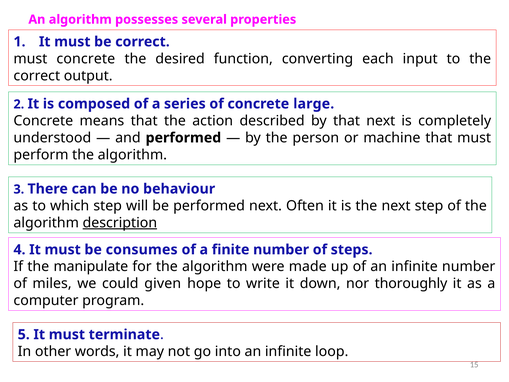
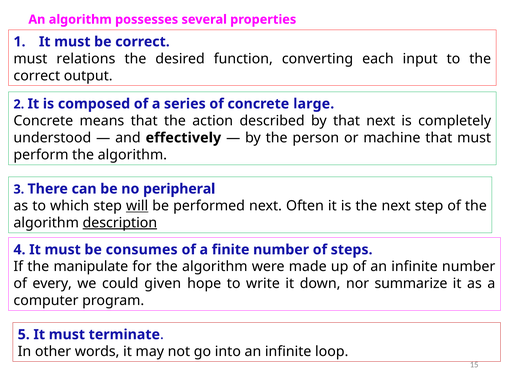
must concrete: concrete -> relations (86, 59)
and performed: performed -> effectively (183, 138)
behaviour: behaviour -> peripheral (179, 189)
will underline: none -> present (137, 206)
miles: miles -> every (52, 283)
thoroughly: thoroughly -> summarize (411, 283)
